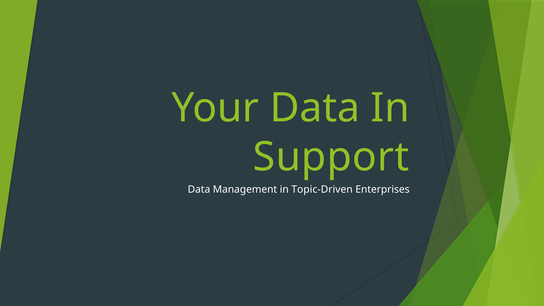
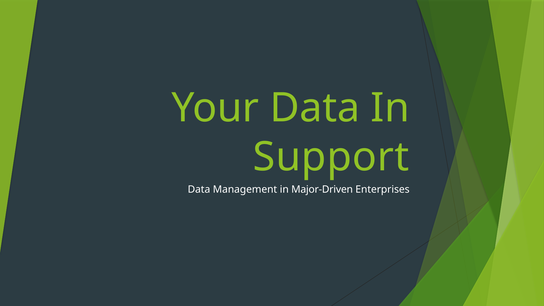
Topic-Driven: Topic-Driven -> Major-Driven (322, 190)
